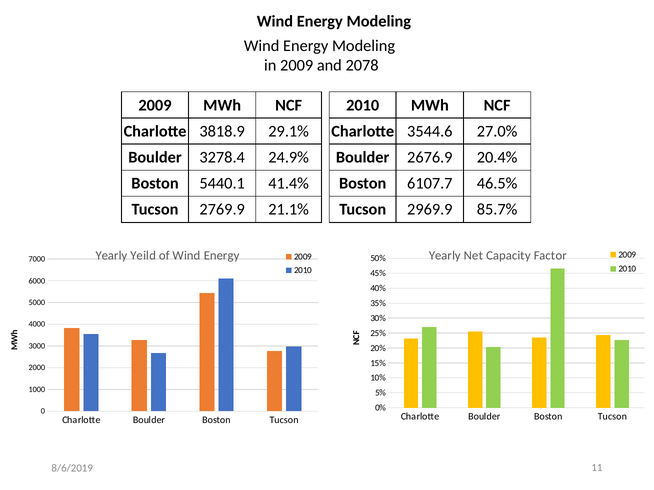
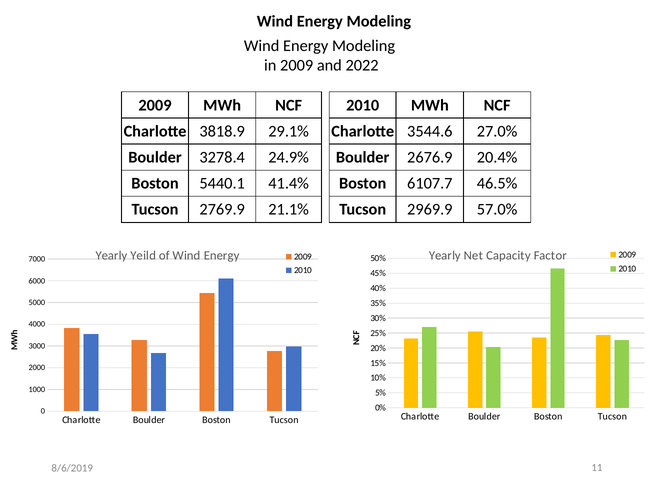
2078: 2078 -> 2022 (362, 65)
85.7%: 85.7% -> 57.0% (497, 210)
